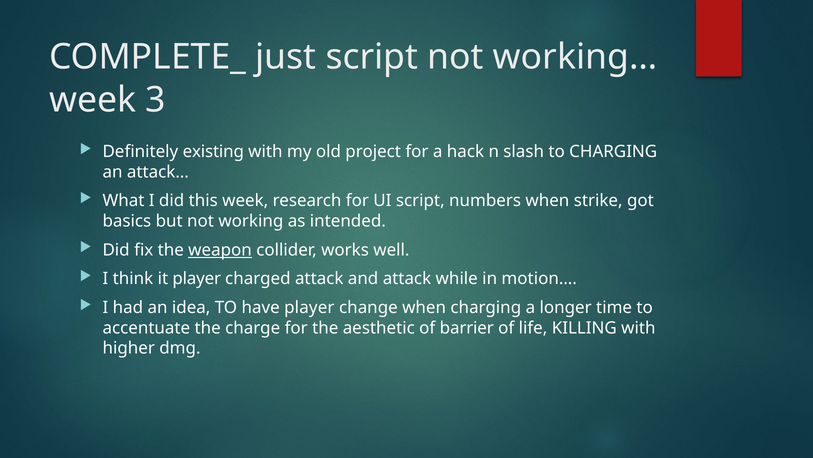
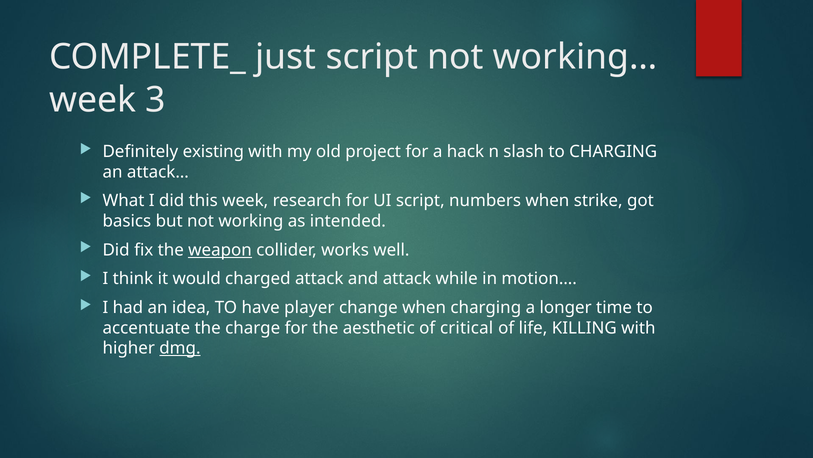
it player: player -> would (197, 278)
barrier: barrier -> critical (467, 328)
dmg underline: none -> present (180, 348)
